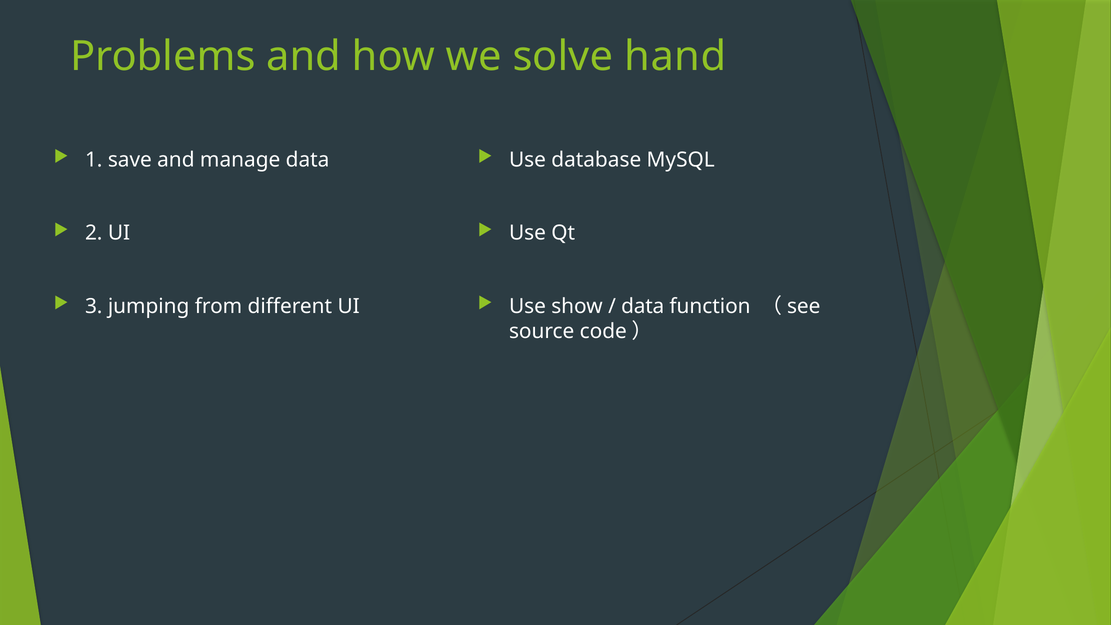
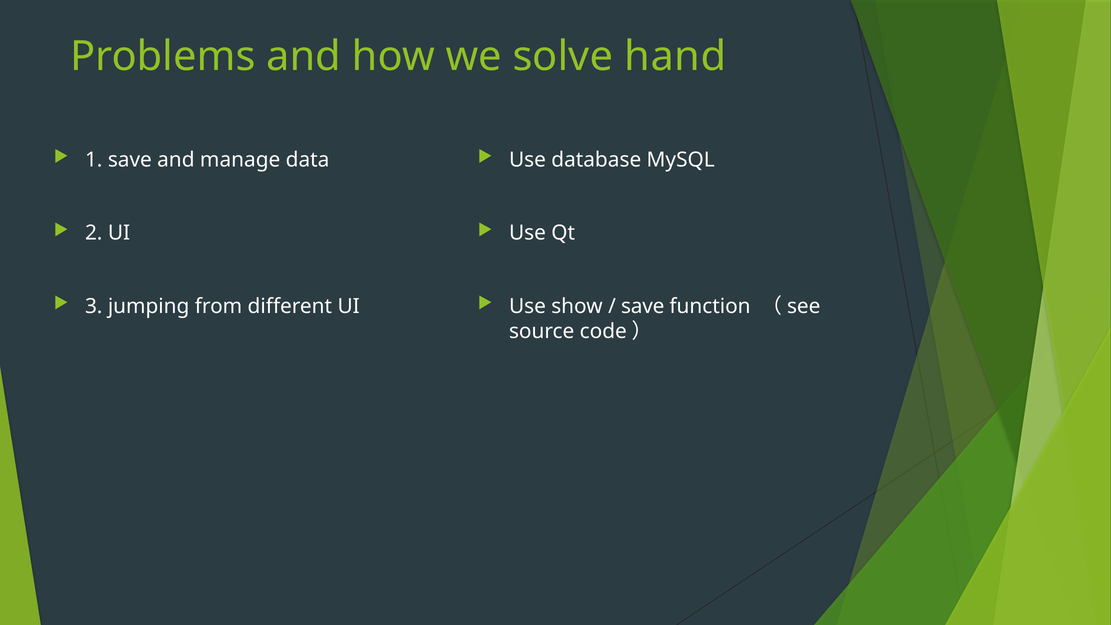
data: data -> save (643, 306)
